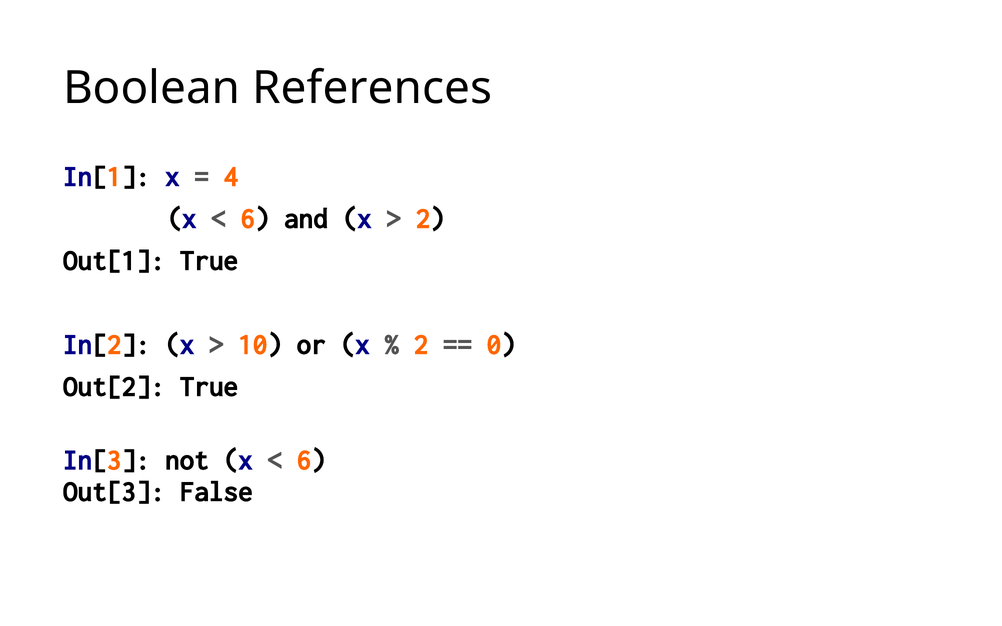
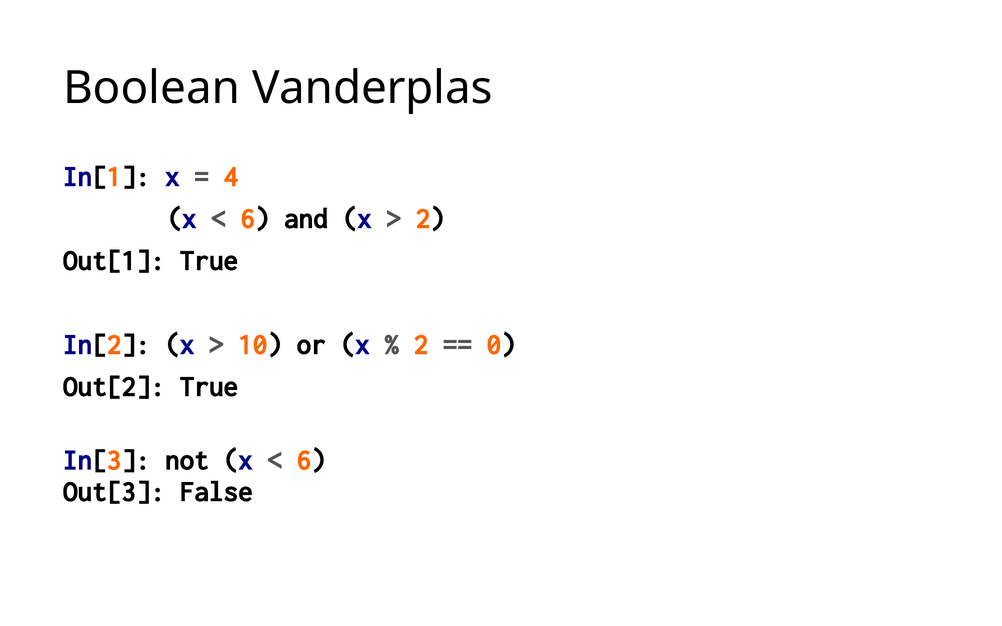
References: References -> Vanderplas (372, 88)
